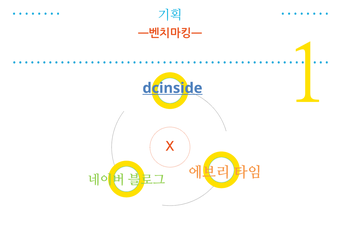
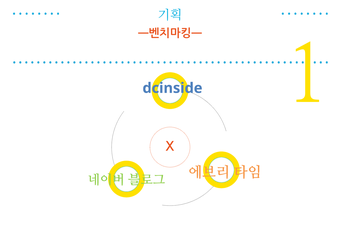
dcinside underline: present -> none (172, 88)
